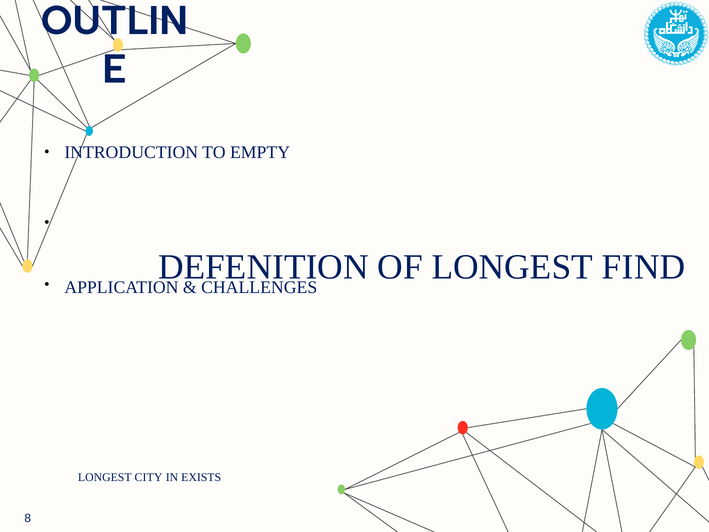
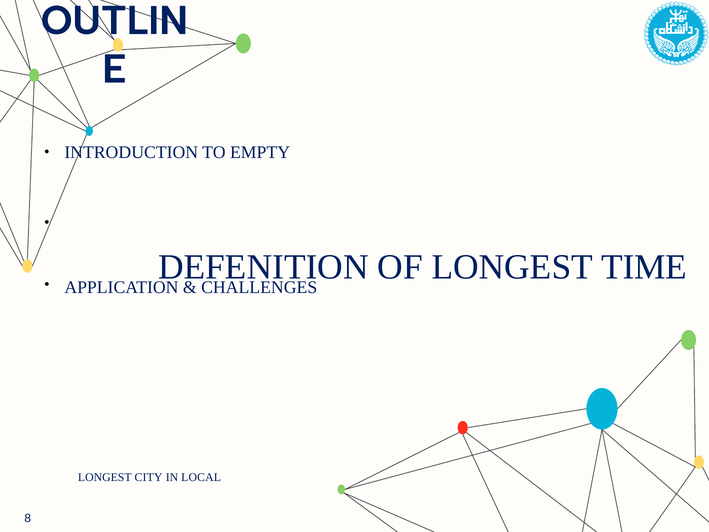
FIND: FIND -> TIME (644, 267)
EXISTS: EXISTS -> LOCAL (201, 477)
